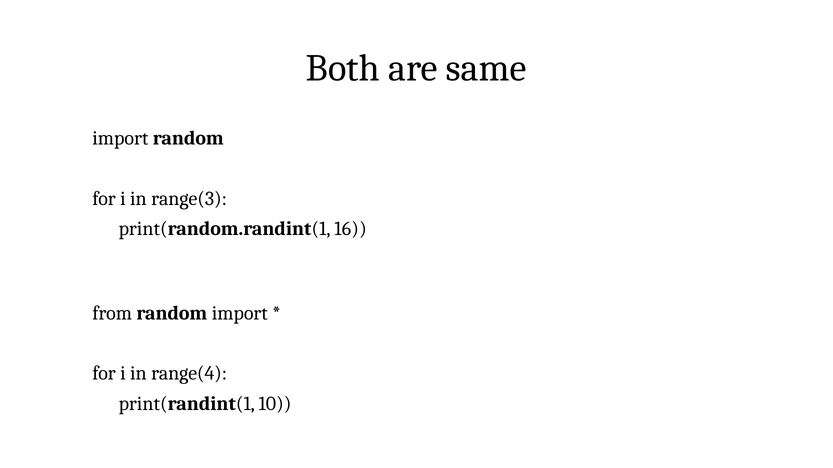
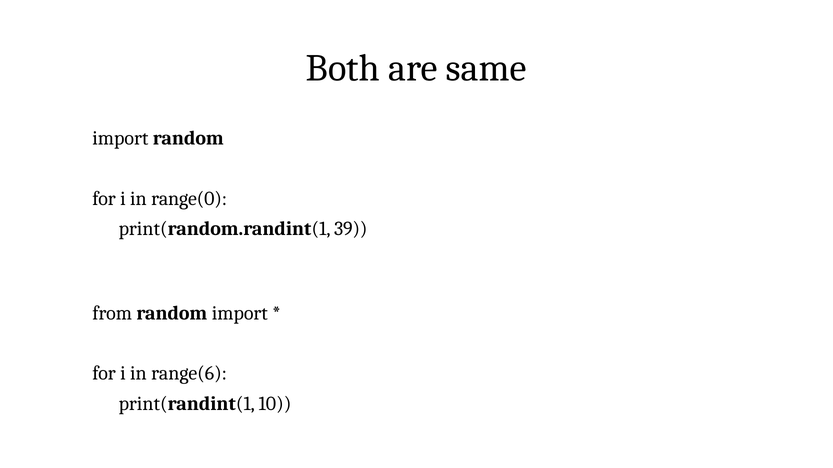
range(3: range(3 -> range(0 (189, 199)
16: 16 -> 39 (351, 229)
range(4: range(4 -> range(6 (189, 374)
